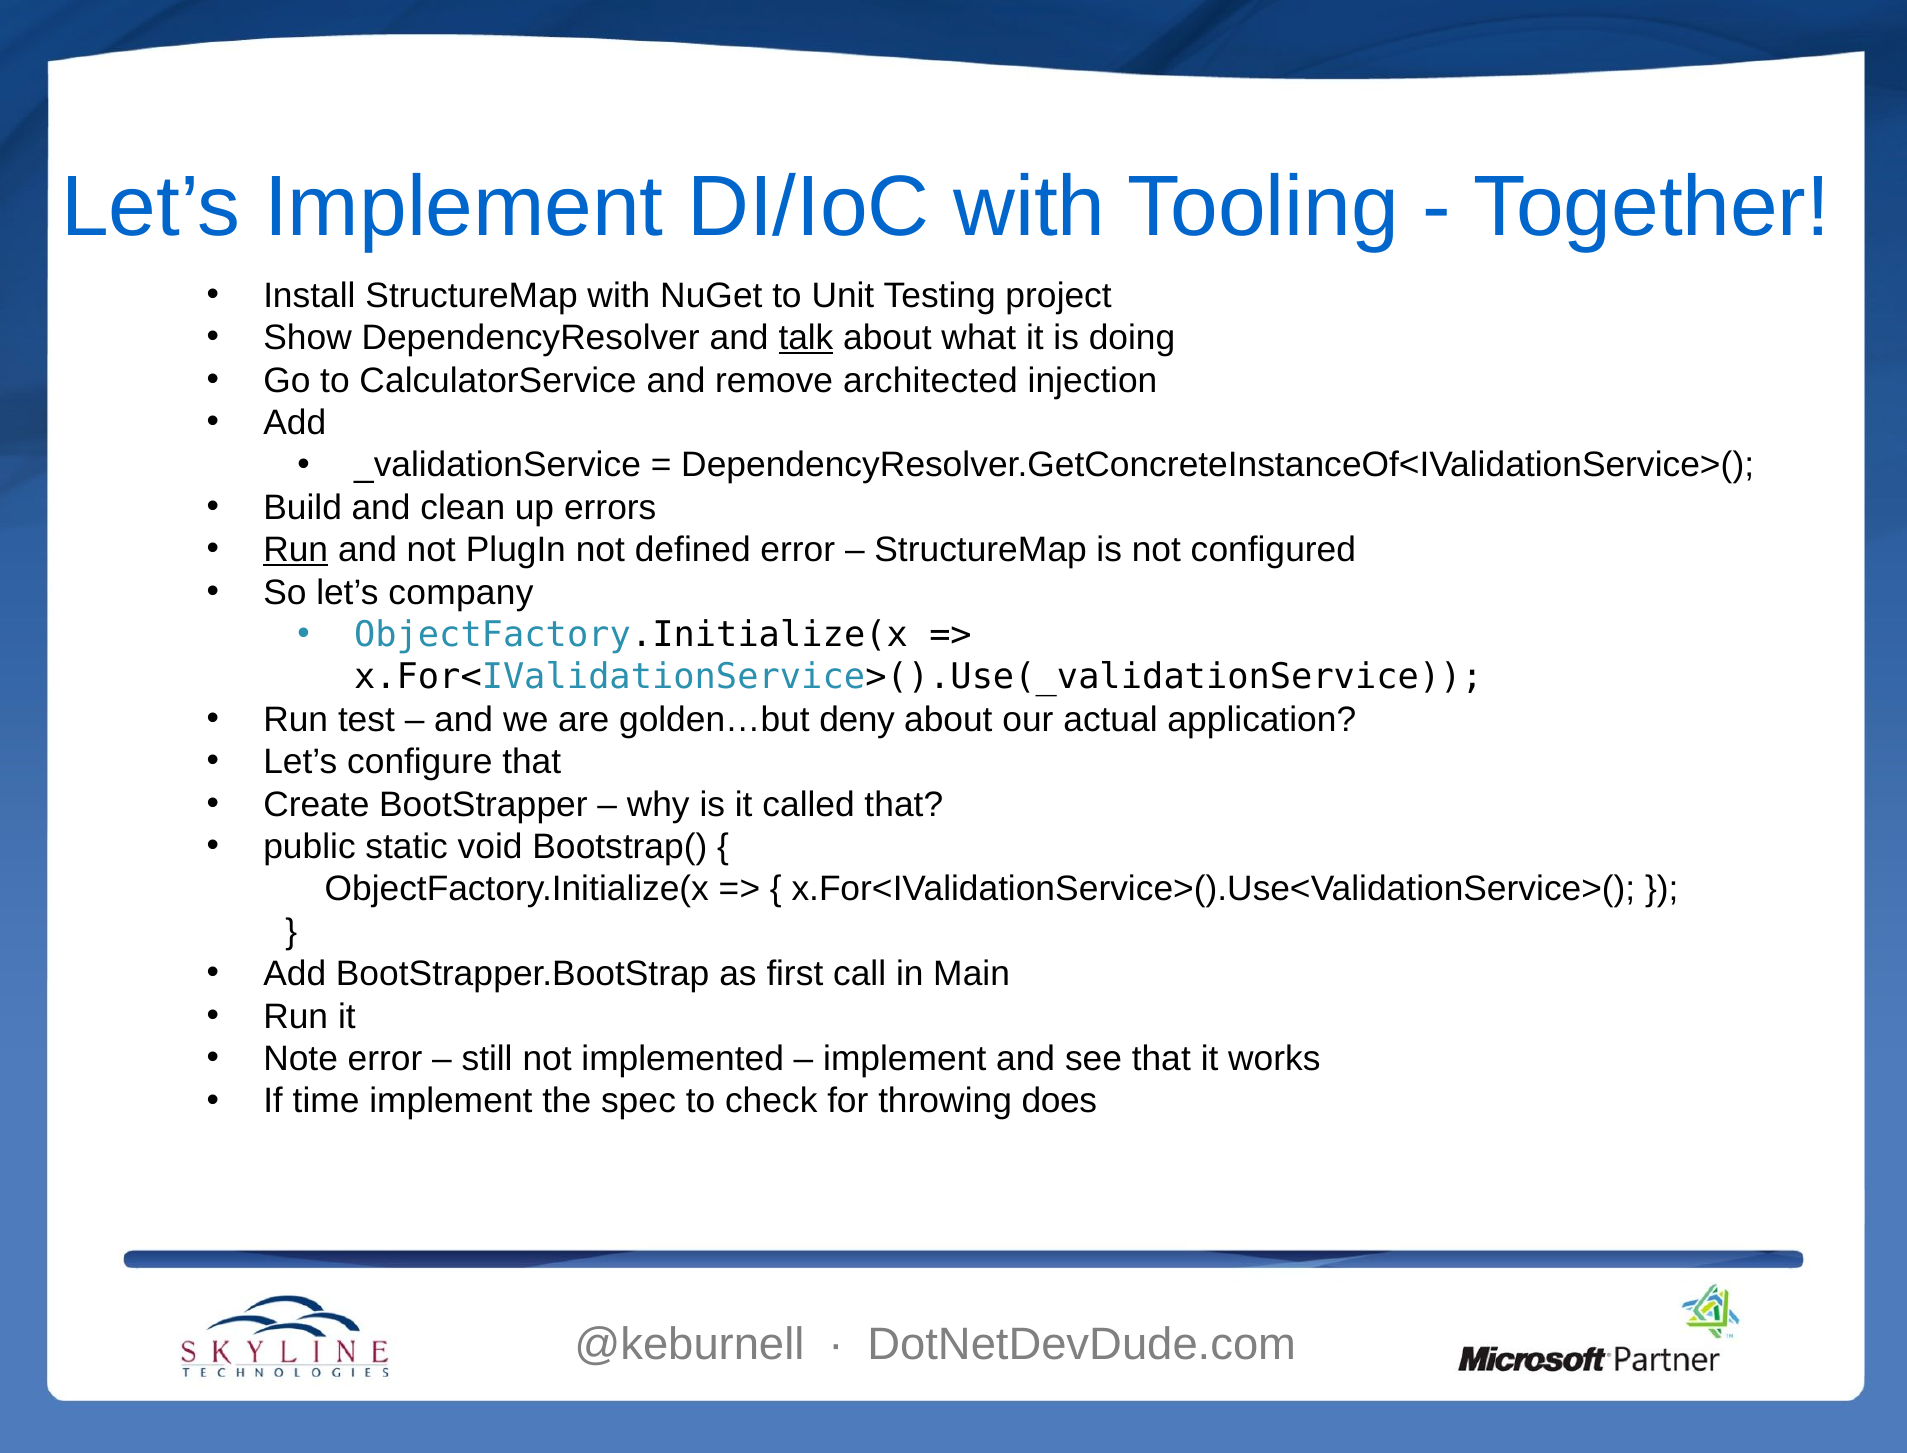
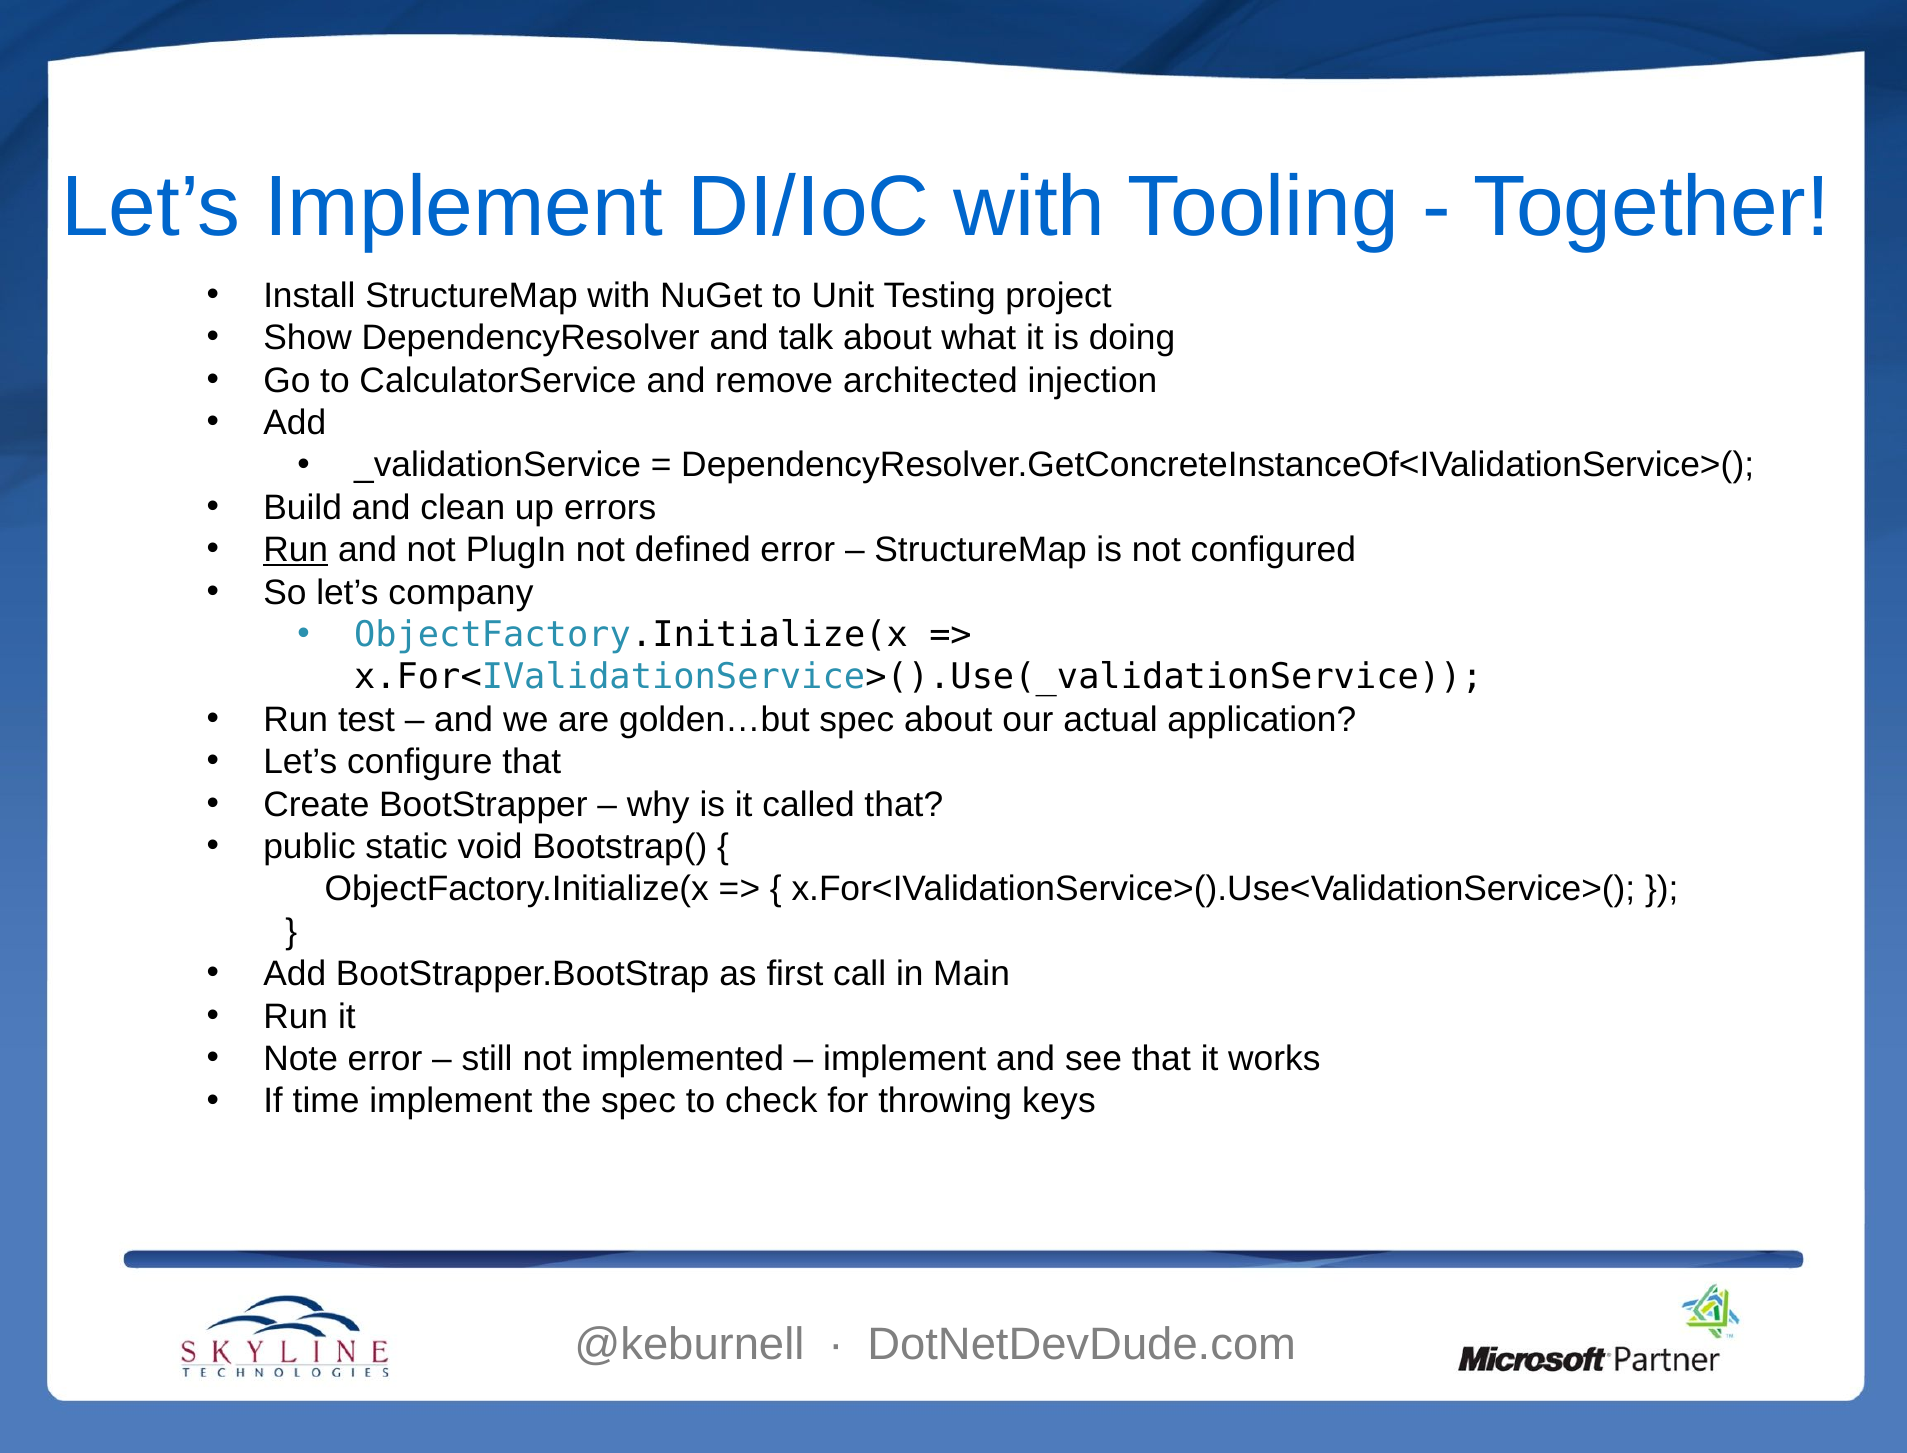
talk underline: present -> none (806, 338)
golden…but deny: deny -> spec (857, 720)
does: does -> keys (1059, 1101)
